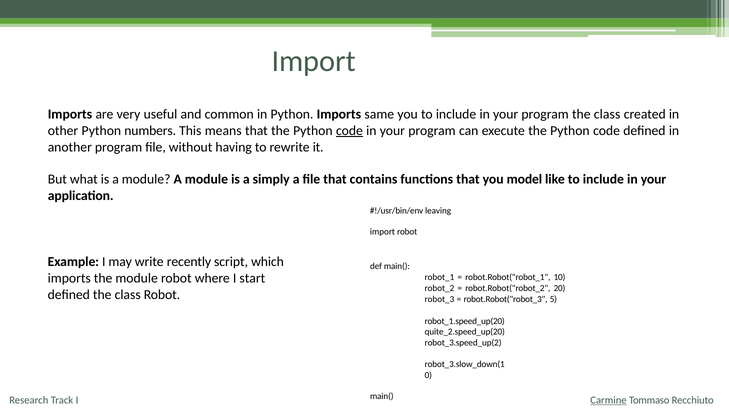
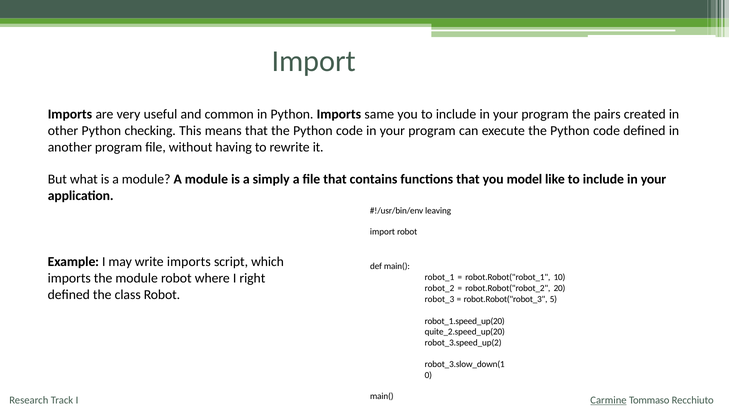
program the class: class -> pairs (607, 114)
numbers: numbers -> checking (150, 131)
code underline: present -> none (349, 131)
write recently: recently -> imports (189, 262)
start: start -> right (252, 278)
